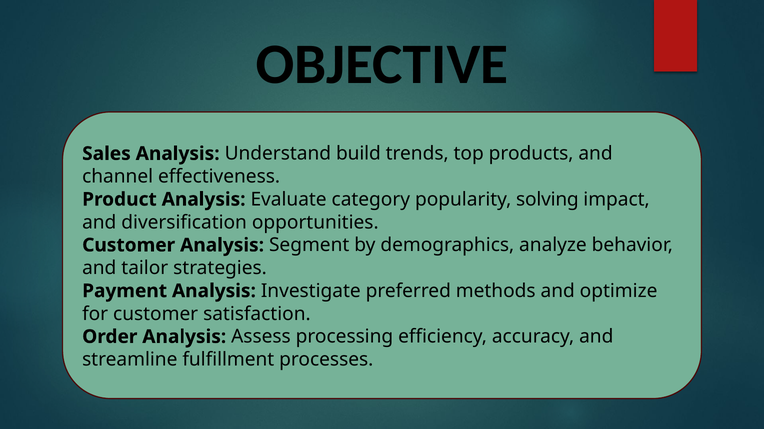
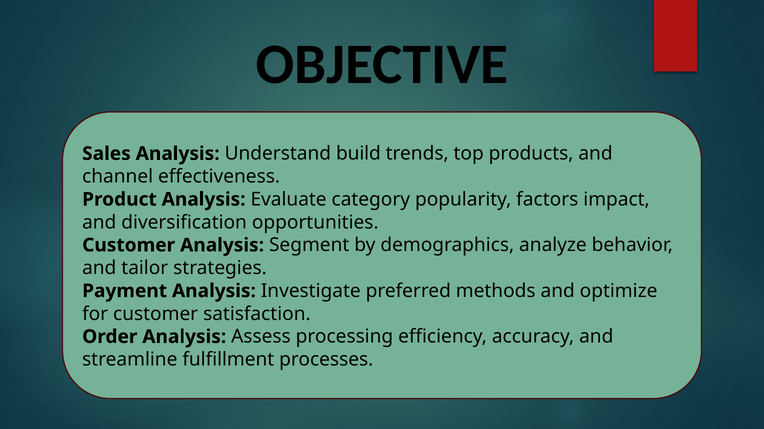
solving: solving -> factors (547, 200)
